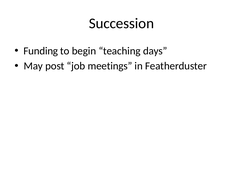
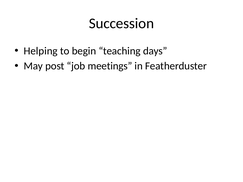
Funding: Funding -> Helping (41, 51)
